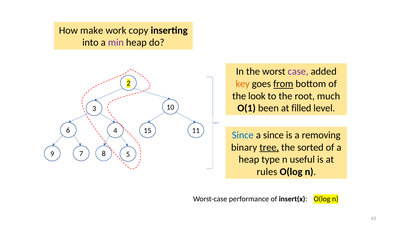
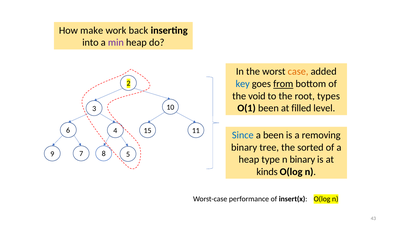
copy: copy -> back (138, 30)
case colour: purple -> orange (298, 72)
key colour: orange -> blue (243, 84)
look: look -> void (257, 96)
much: much -> types (329, 96)
a since: since -> been (273, 135)
tree underline: present -> none (269, 147)
n useful: useful -> binary (302, 160)
rules: rules -> kinds (267, 172)
